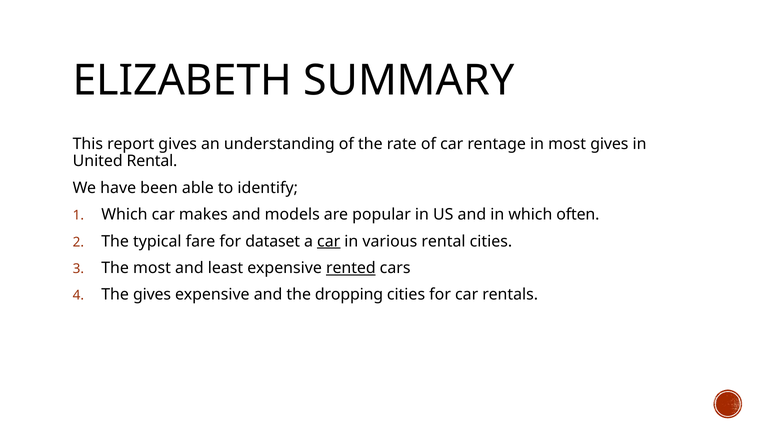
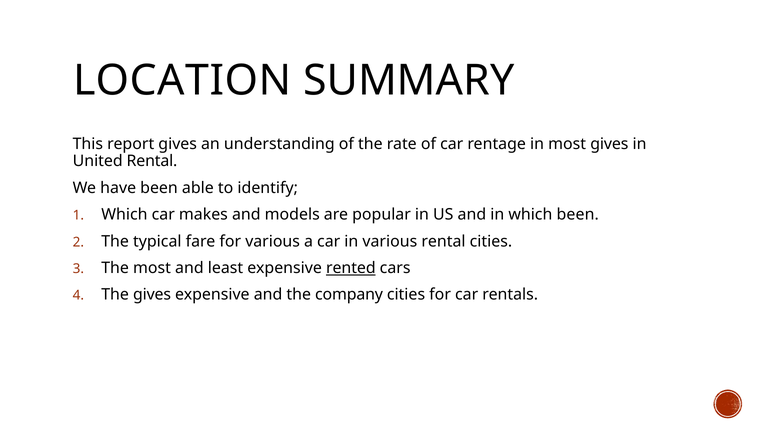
ELIZABETH: ELIZABETH -> LOCATION (182, 80)
which often: often -> been (578, 215)
for dataset: dataset -> various (273, 241)
car underline: present -> none (329, 241)
dropping: dropping -> company (349, 295)
